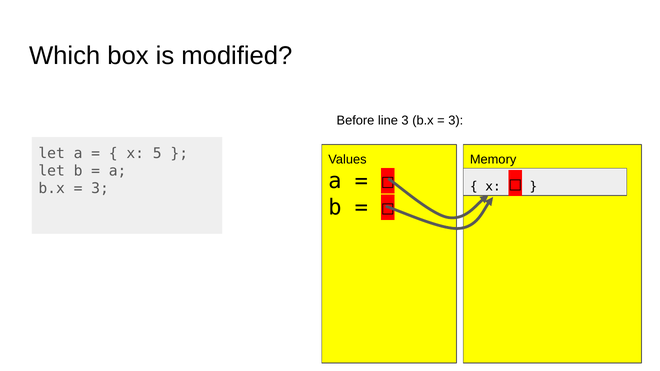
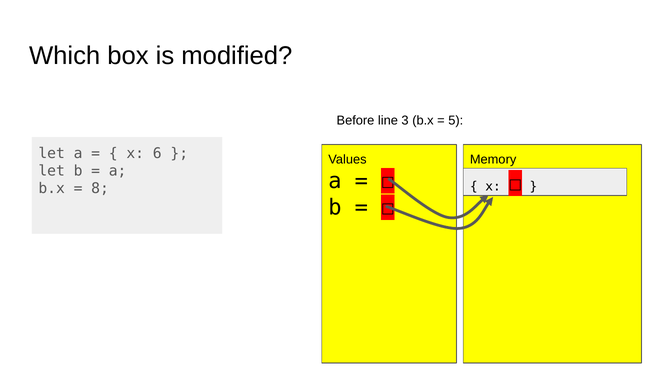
3: 3 -> 5 (456, 121)
5: 5 -> 6 (157, 154)
3: 3 -> 8 (100, 189)
